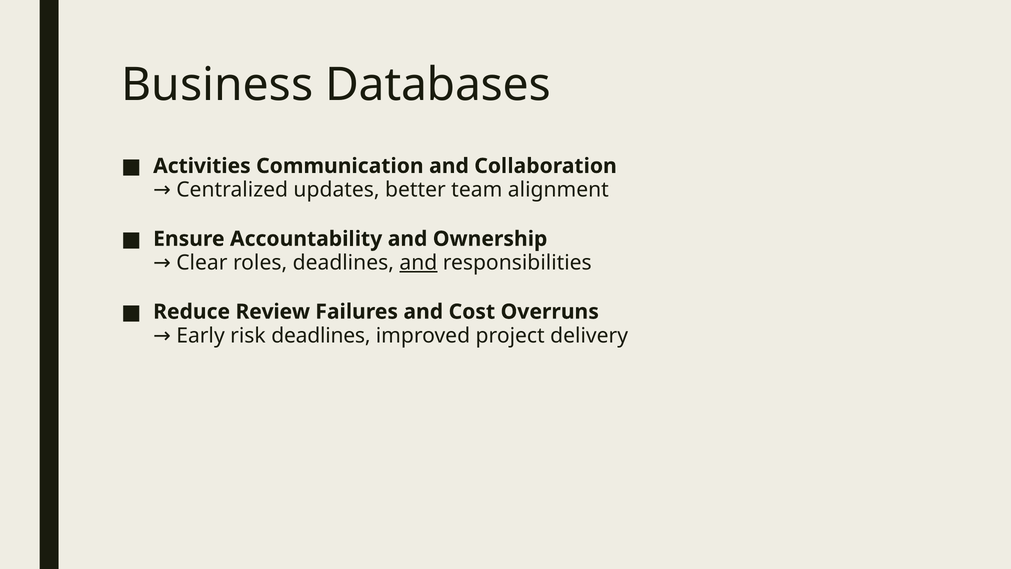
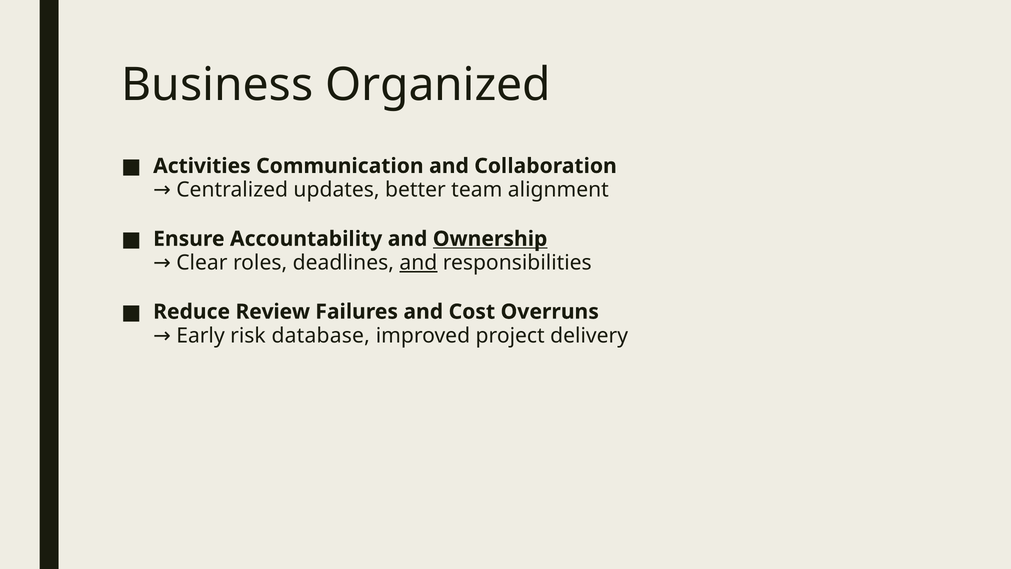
Databases: Databases -> Organized (438, 85)
Ownership underline: none -> present (490, 239)
risk deadlines: deadlines -> database (321, 335)
